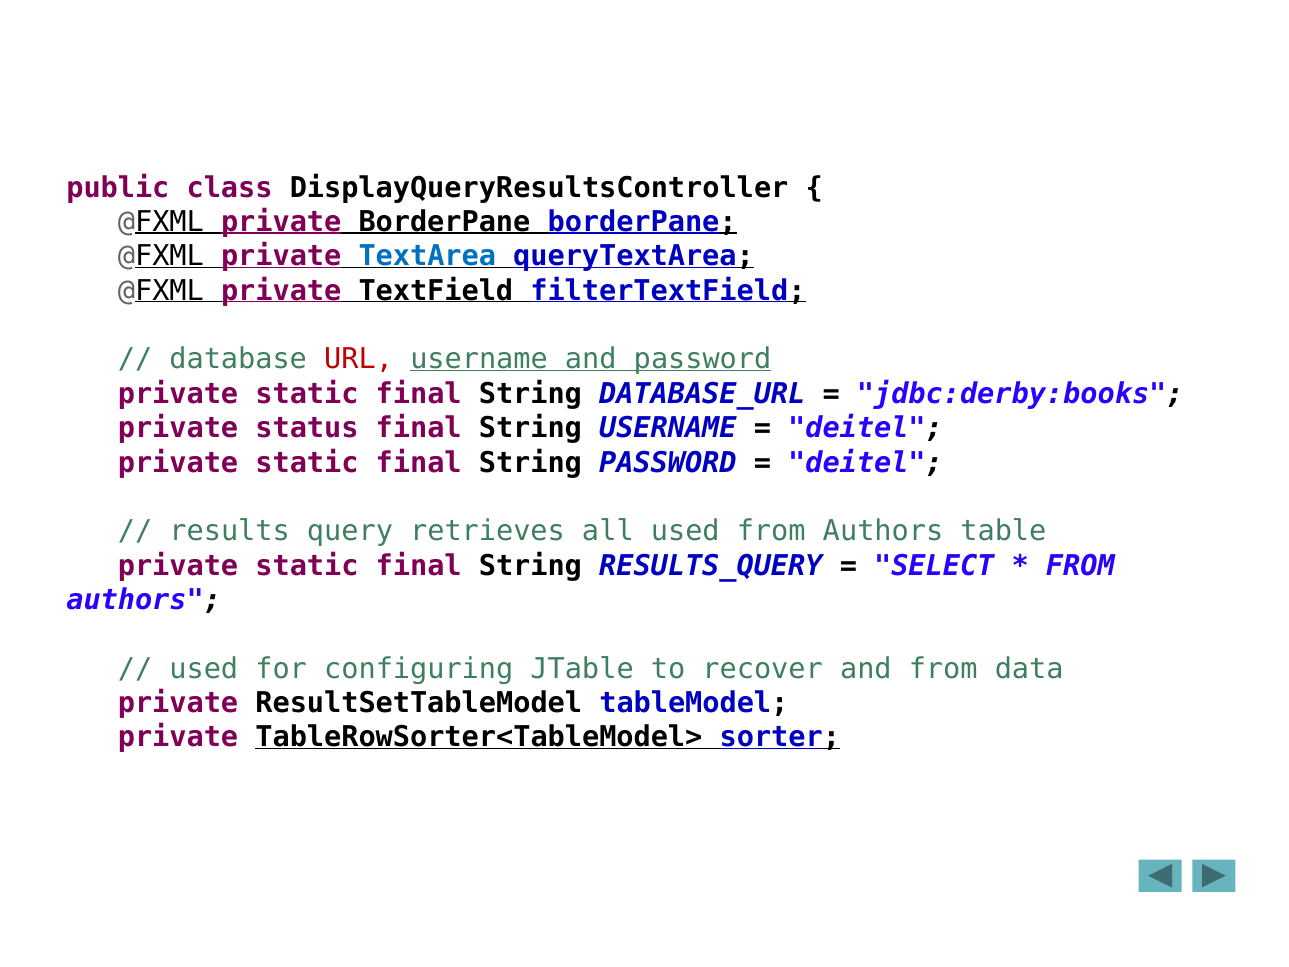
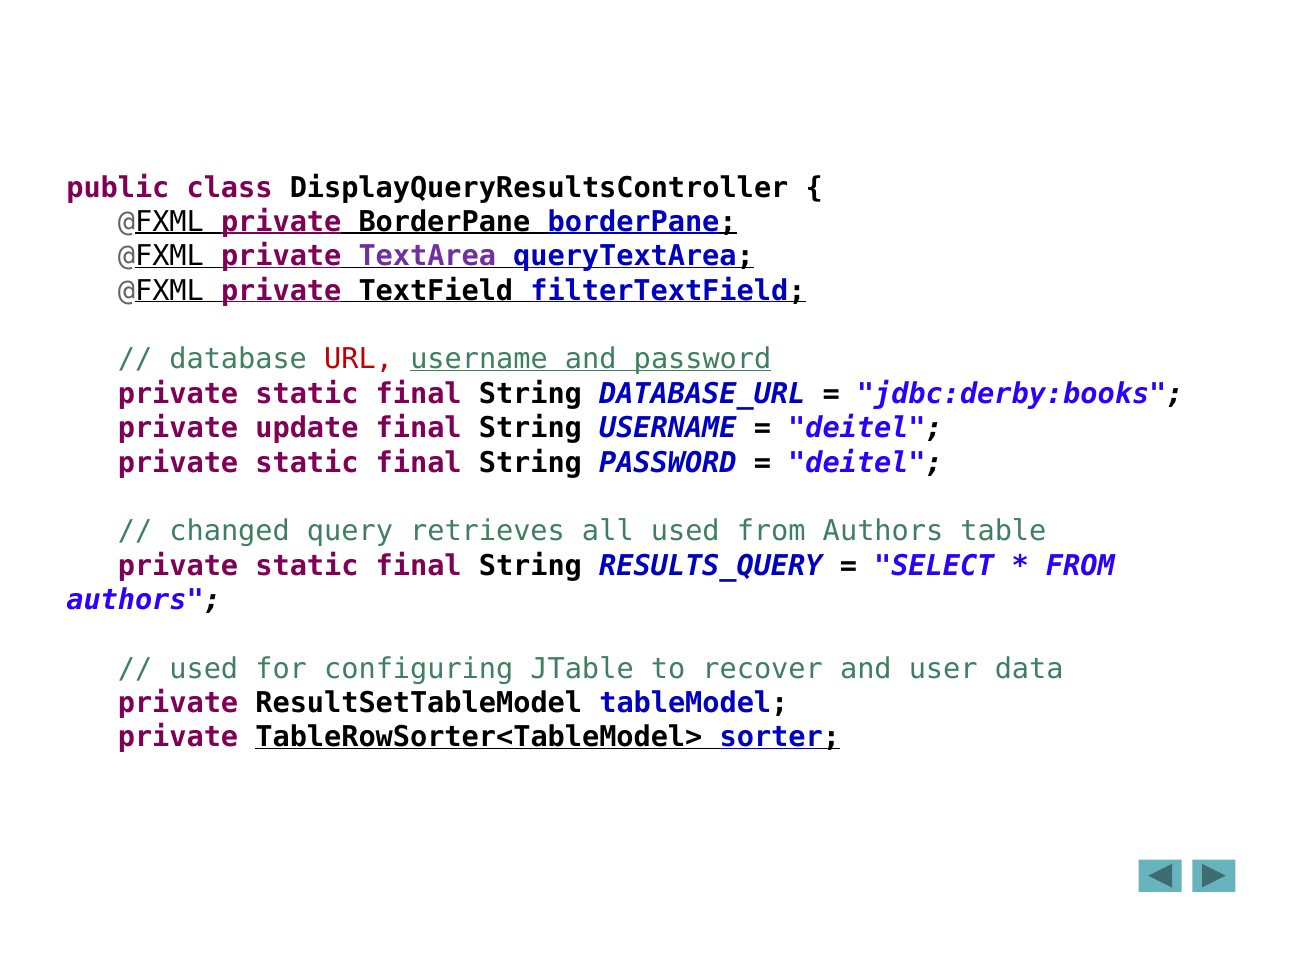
TextArea colour: blue -> purple (427, 256)
status: status -> update (307, 428)
results: results -> changed (230, 531)
and from: from -> user (943, 669)
